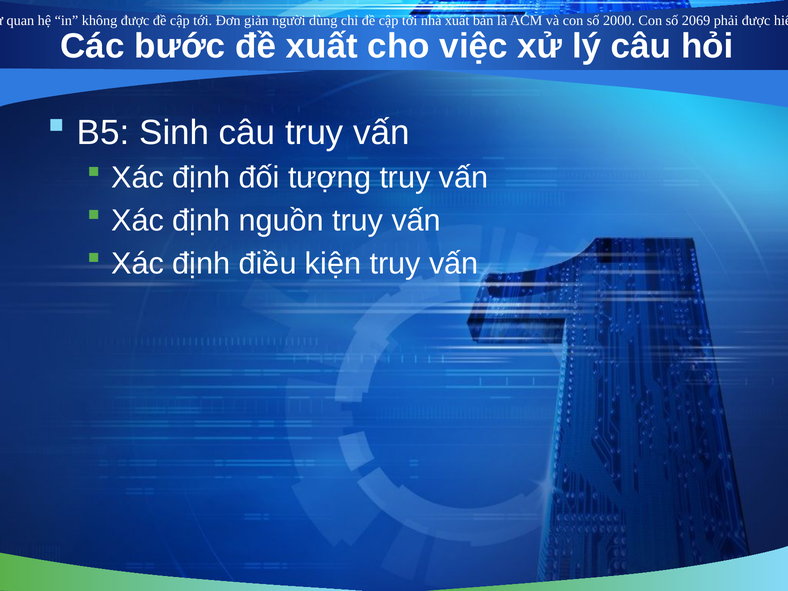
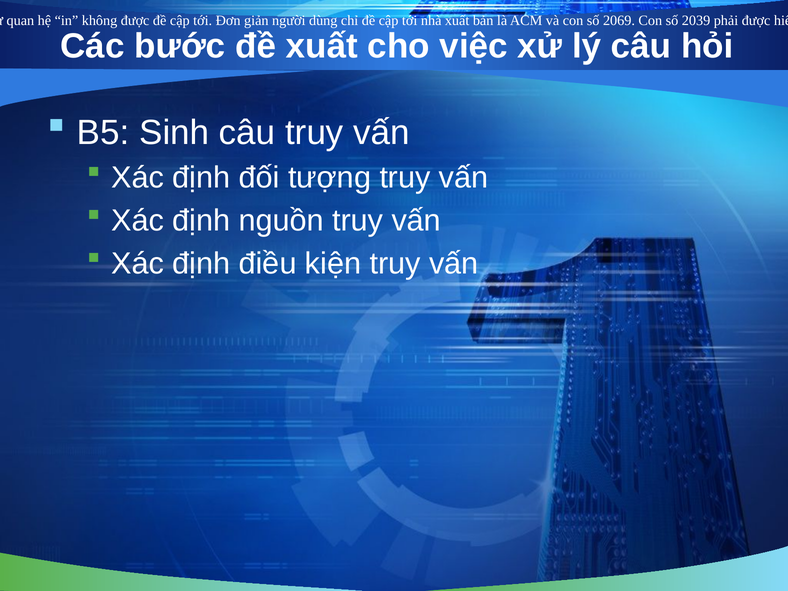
2000: 2000 -> 2069 (619, 21)
2069: 2069 -> 2039 (696, 21)
